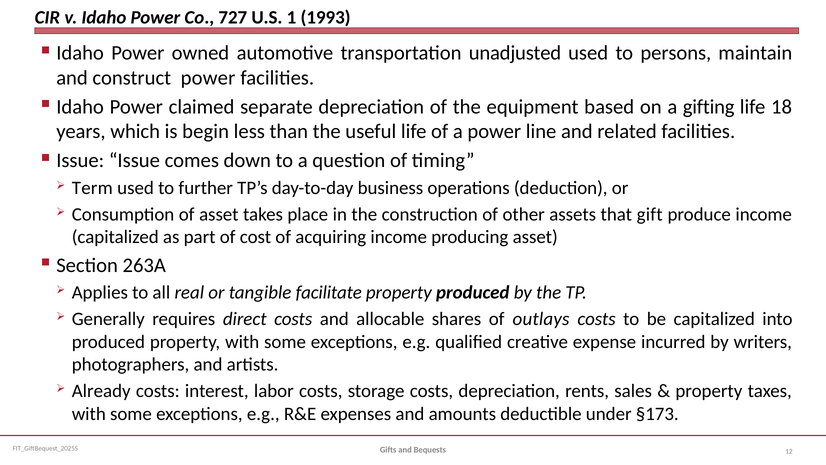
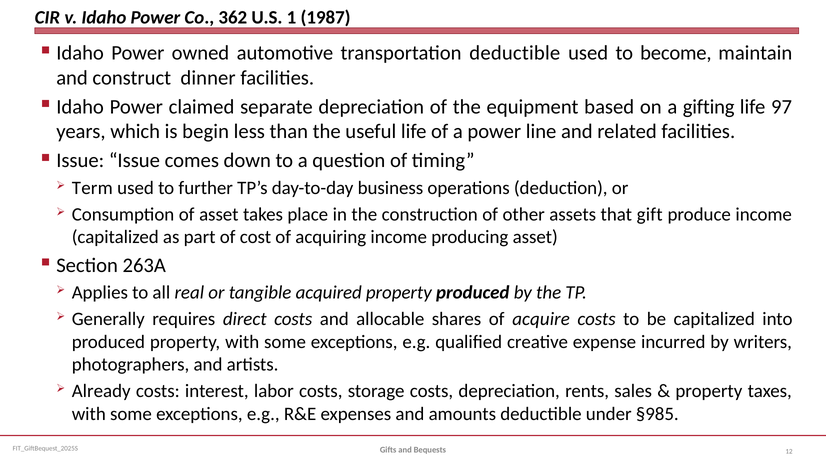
727: 727 -> 362 (233, 18)
1993: 1993 -> 1987 (326, 18)
transportation unadjusted: unadjusted -> deductible (515, 53)
persons: persons -> become (676, 53)
construct power: power -> dinner (208, 78)
18: 18 -> 97 (782, 107)
facilitate: facilitate -> acquired (329, 292)
outlays: outlays -> acquire (541, 319)
§173: §173 -> §985 (657, 413)
